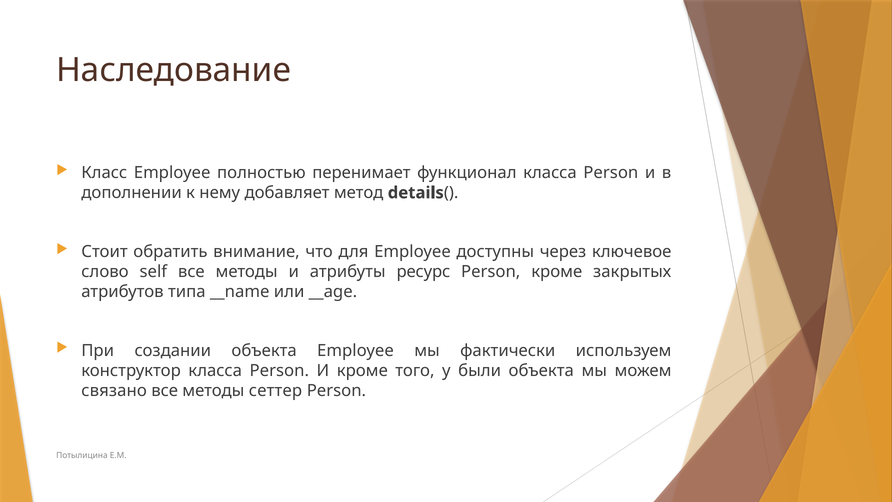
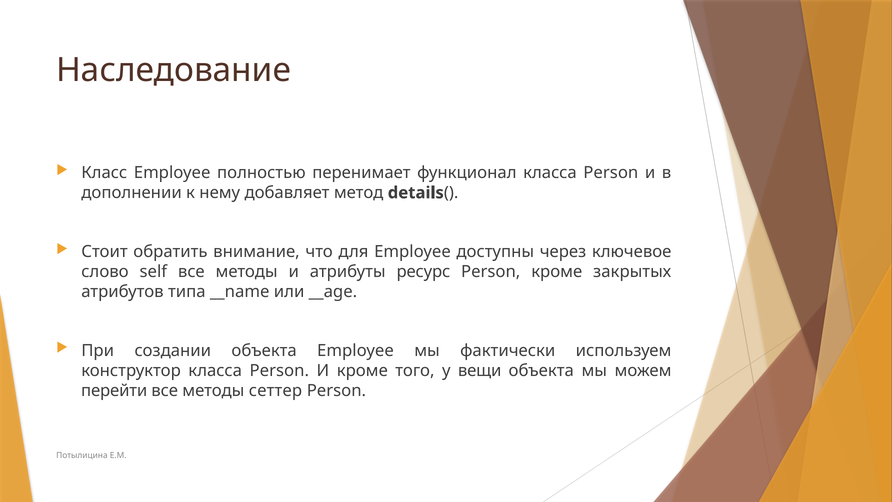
были: были -> вещи (480, 370)
связано: связано -> перейти (114, 390)
